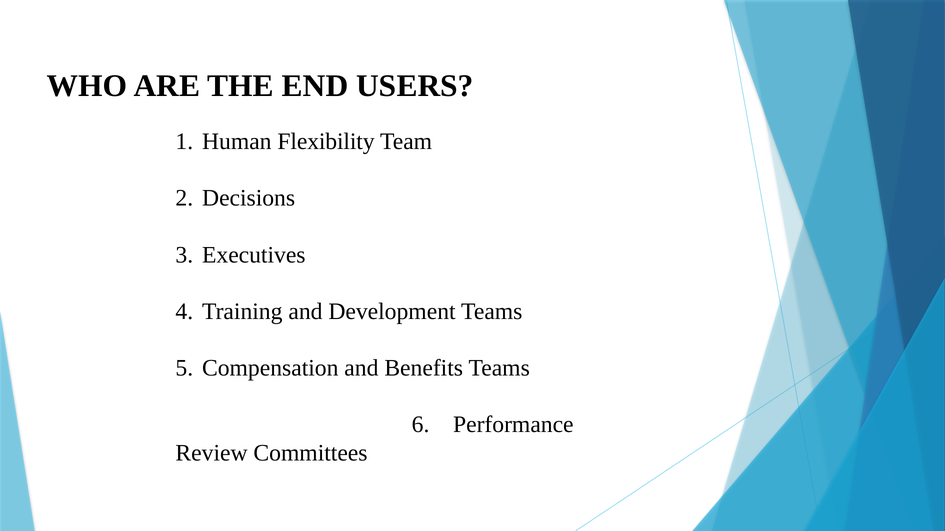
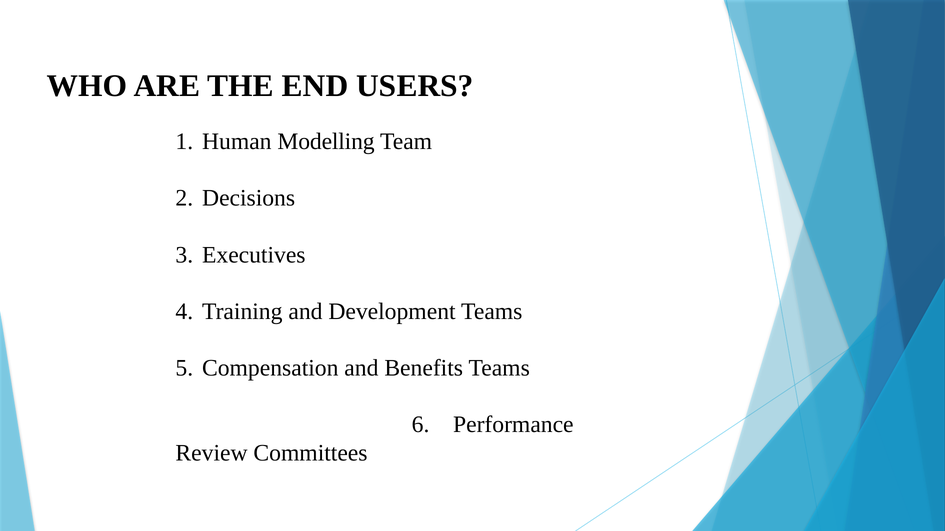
Flexibility: Flexibility -> Modelling (326, 142)
